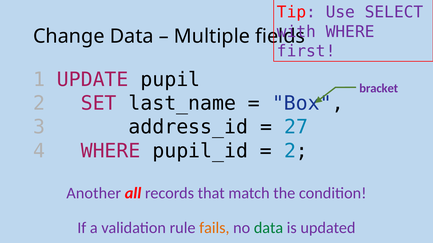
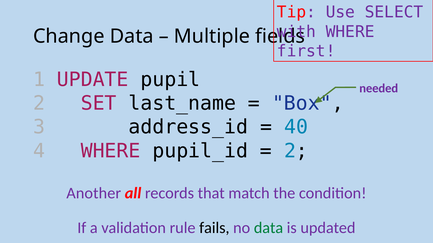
bracket: bracket -> needed (379, 88)
27: 27 -> 40 (296, 127)
fails colour: orange -> black (214, 228)
